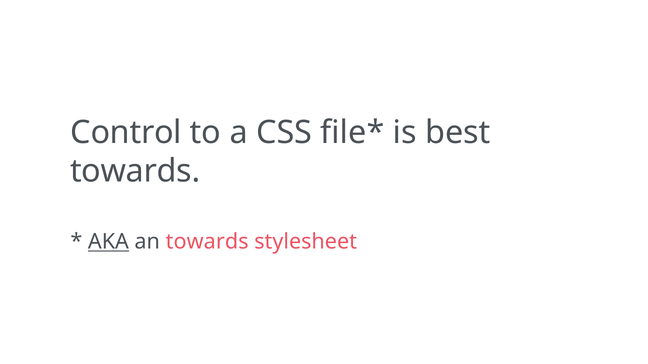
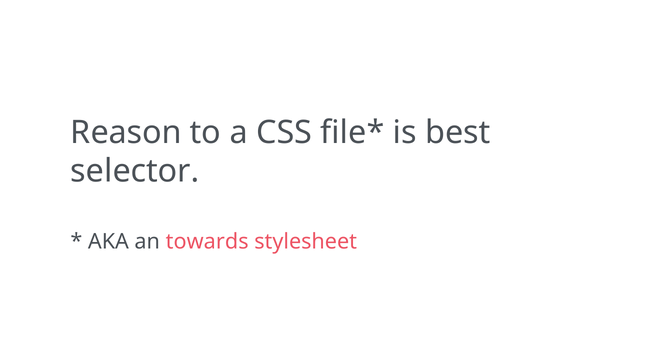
Control: Control -> Reason (126, 133)
towards: towards -> selector (135, 172)
AKA underline: present -> none (108, 242)
